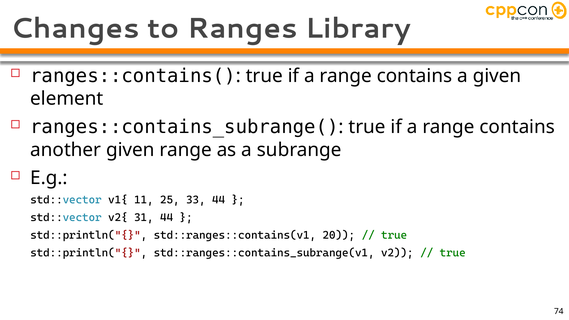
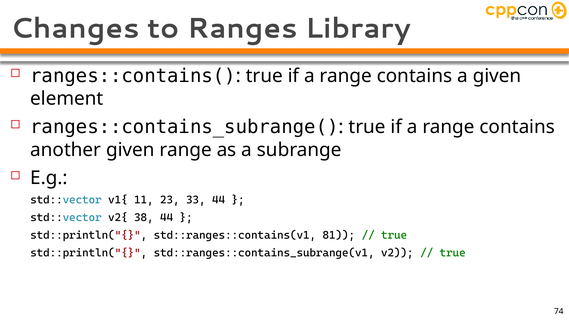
25: 25 -> 23 (170, 200)
31: 31 -> 38 (144, 218)
20: 20 -> 81 (339, 235)
